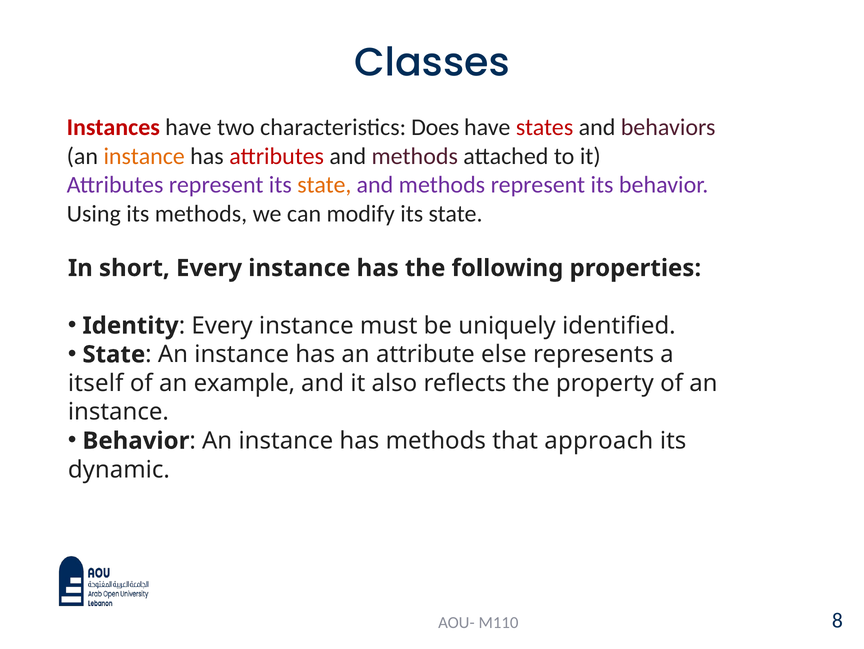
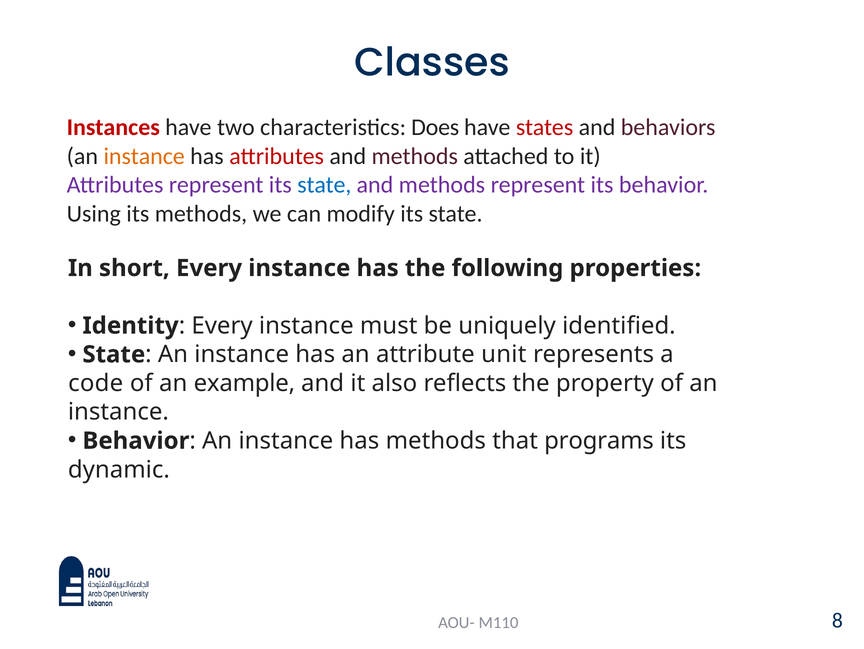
state colour: orange -> blue (324, 185)
else: else -> unit (504, 355)
itself: itself -> code (96, 384)
approach: approach -> programs (599, 441)
